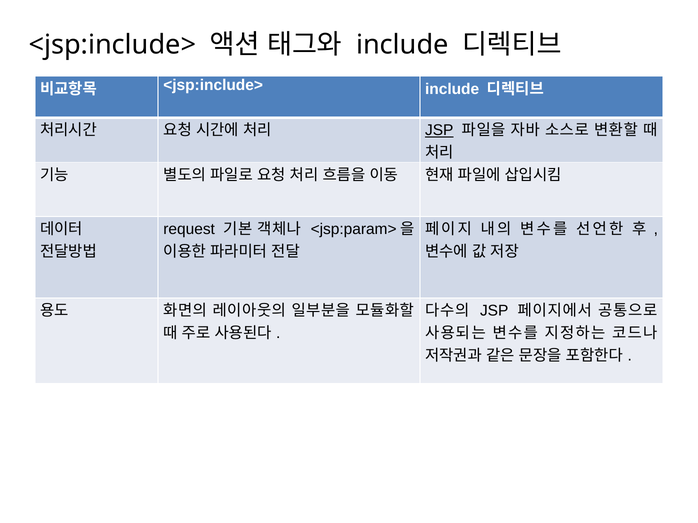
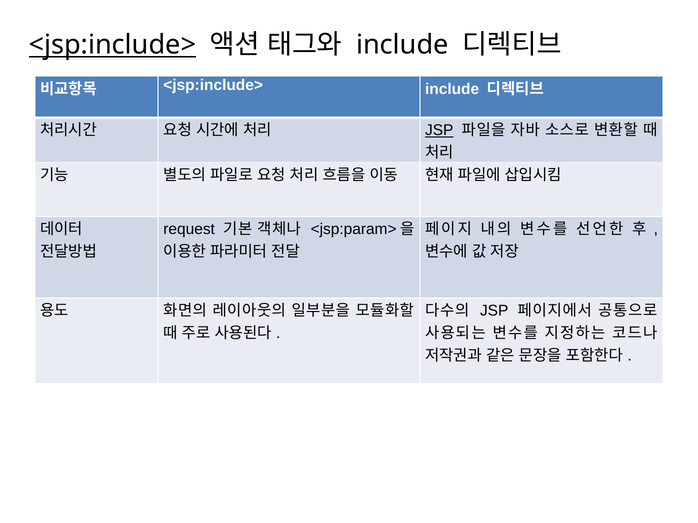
<jsp:include> underline: none -> present (113, 45)
